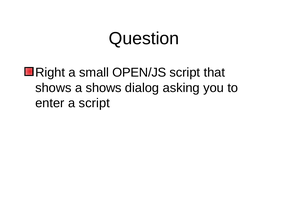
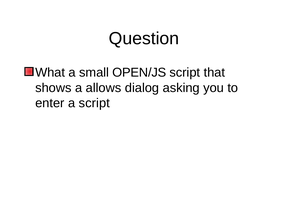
Right: Right -> What (50, 72)
a shows: shows -> allows (104, 88)
